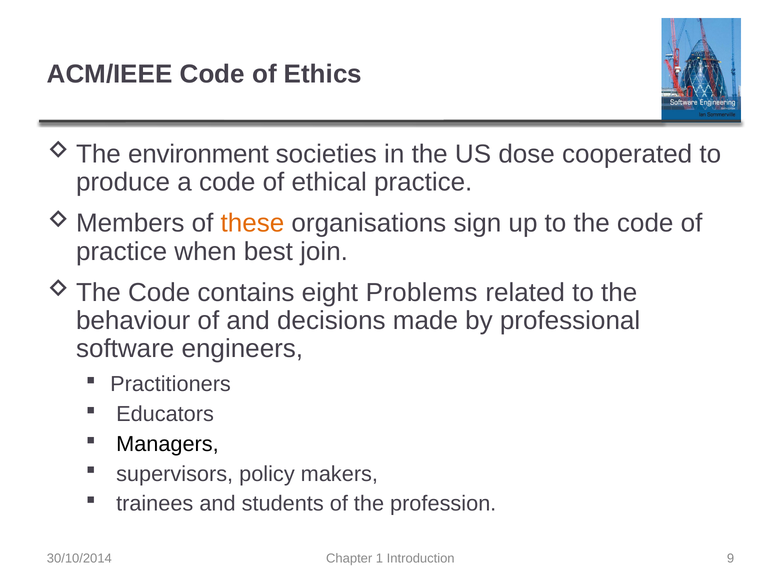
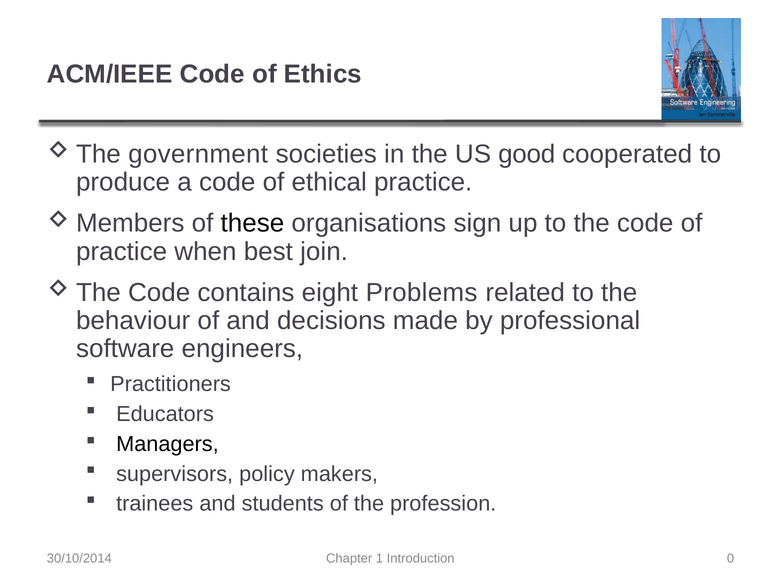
environment: environment -> government (198, 154)
dose: dose -> good (527, 154)
these colour: orange -> black (252, 224)
9: 9 -> 0 (731, 559)
